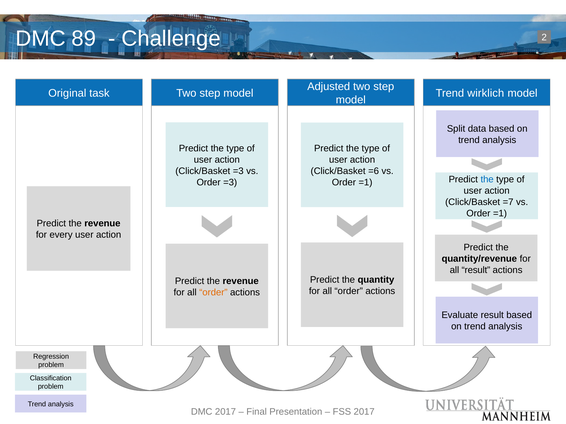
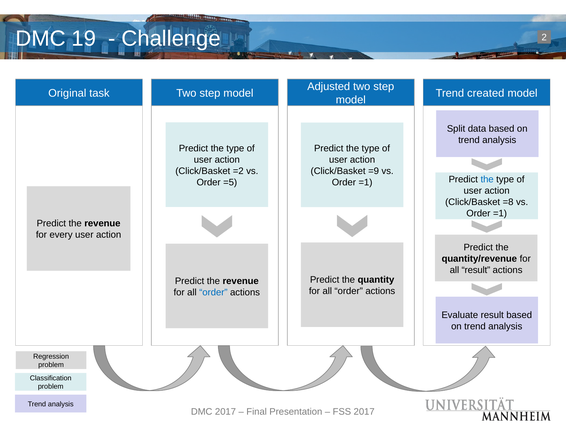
89: 89 -> 19 (84, 38)
wirklich: wirklich -> created (486, 93)
Click/Basket =3: =3 -> =2 (238, 171)
=6: =6 -> =9 (374, 171)
Order =3: =3 -> =5 (230, 183)
=7: =7 -> =8 (508, 202)
order colour: orange -> blue (213, 293)
